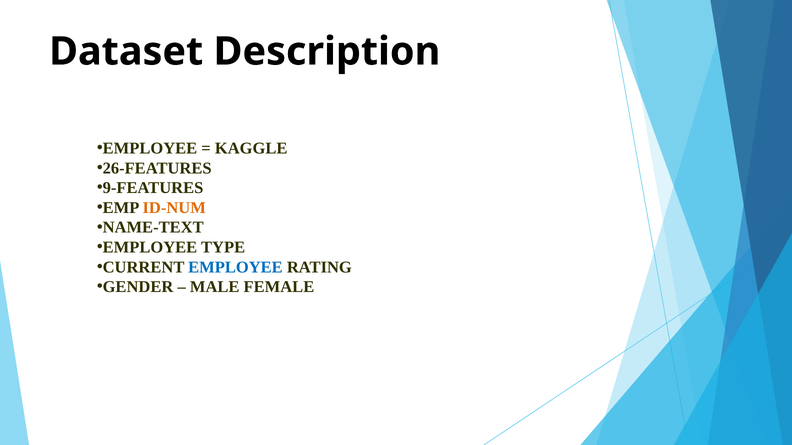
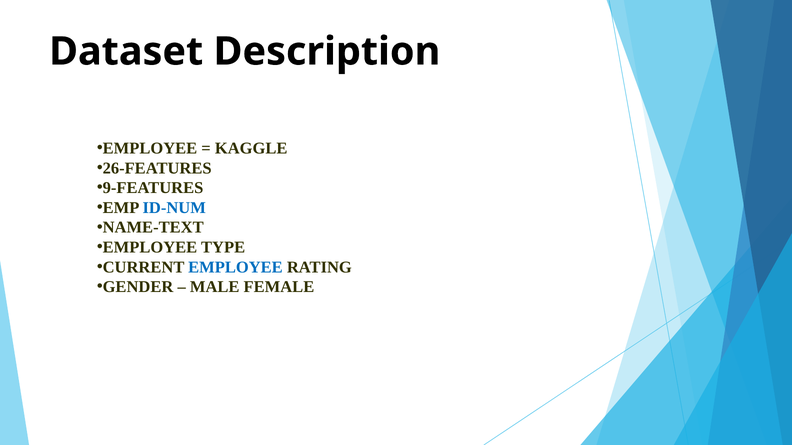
ID-NUM colour: orange -> blue (174, 208)
